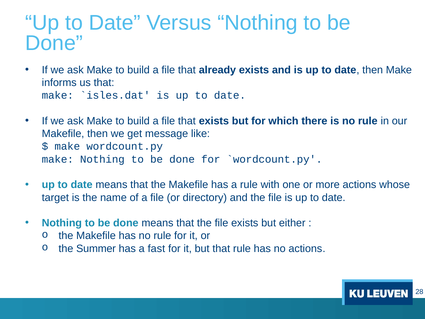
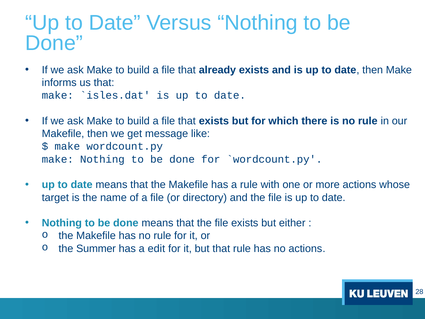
fast: fast -> edit (156, 248)
